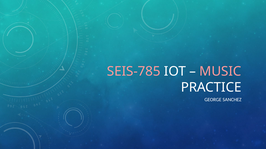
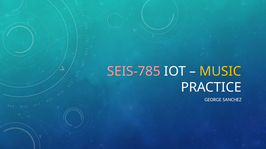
MUSIC colour: pink -> yellow (220, 72)
